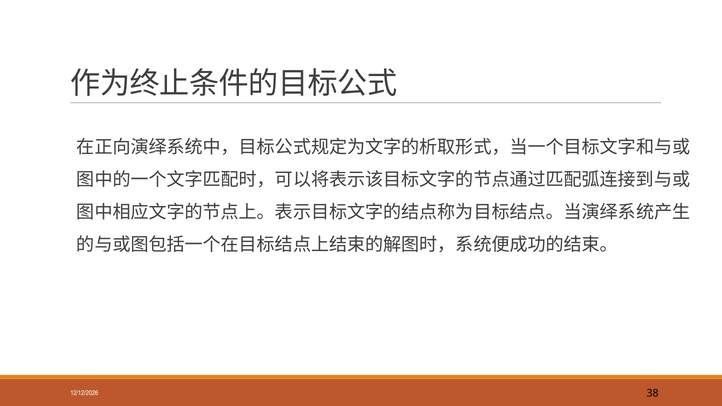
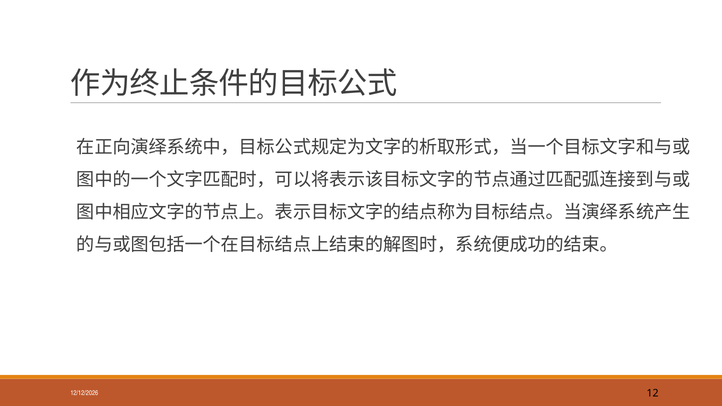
38: 38 -> 12 (653, 393)
